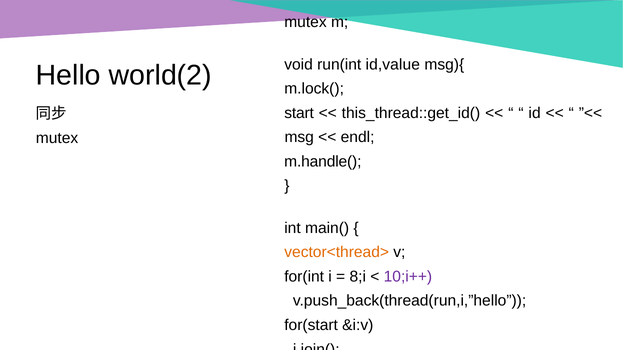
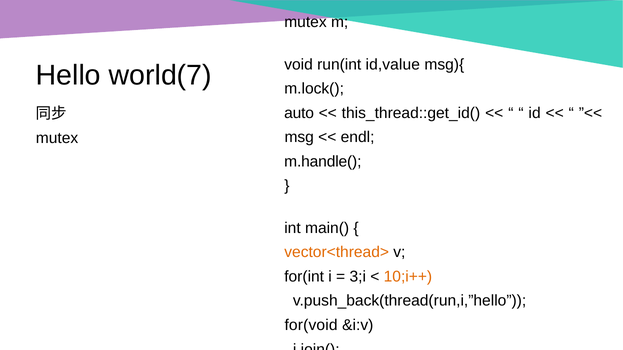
world(2: world(2 -> world(7 (160, 75)
start: start -> auto (299, 113)
8;i: 8;i -> 3;i (358, 277)
10;i++ colour: purple -> orange (408, 277)
for(start: for(start -> for(void (311, 326)
